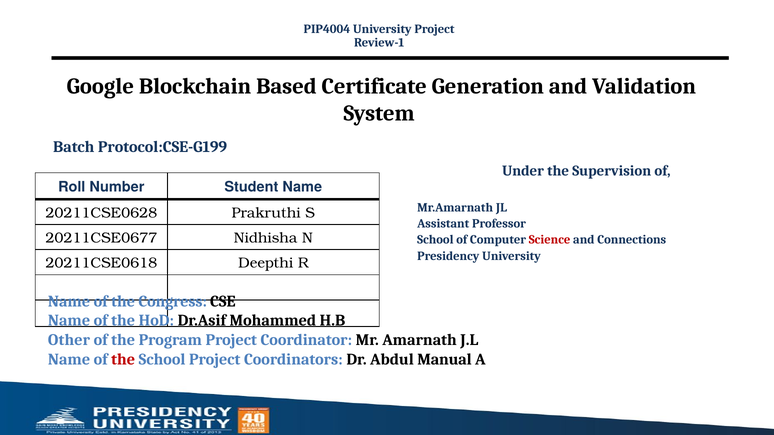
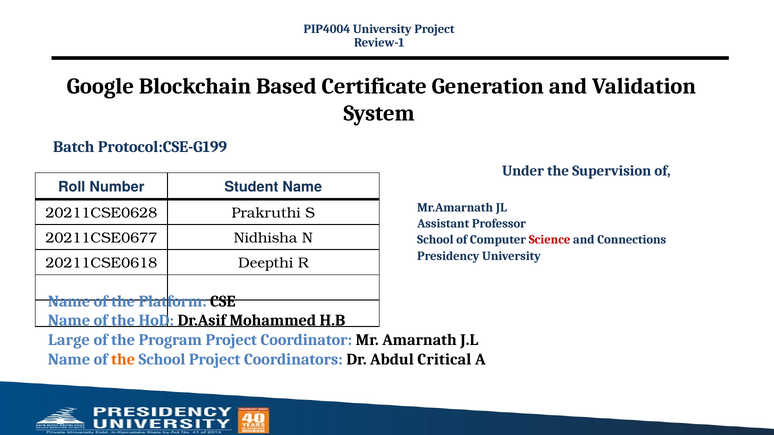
Congress: Congress -> Platform (173, 302)
Other: Other -> Large (69, 340)
the colour: red -> orange (123, 360)
Manual: Manual -> Critical (444, 360)
